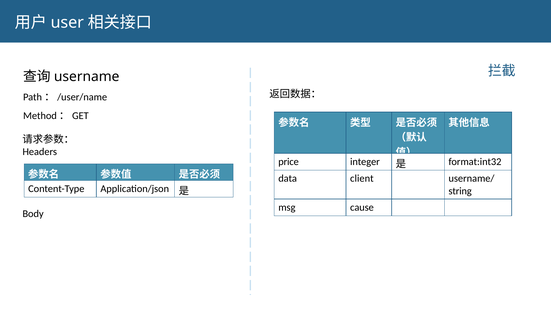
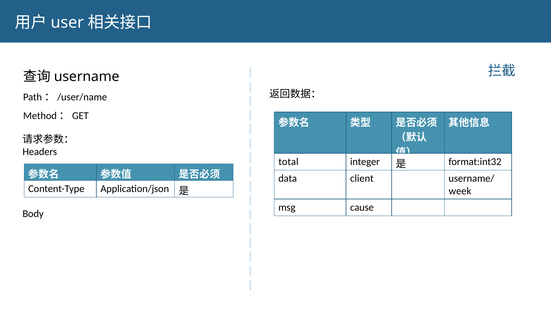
price: price -> total (288, 162)
string: string -> week (460, 191)
